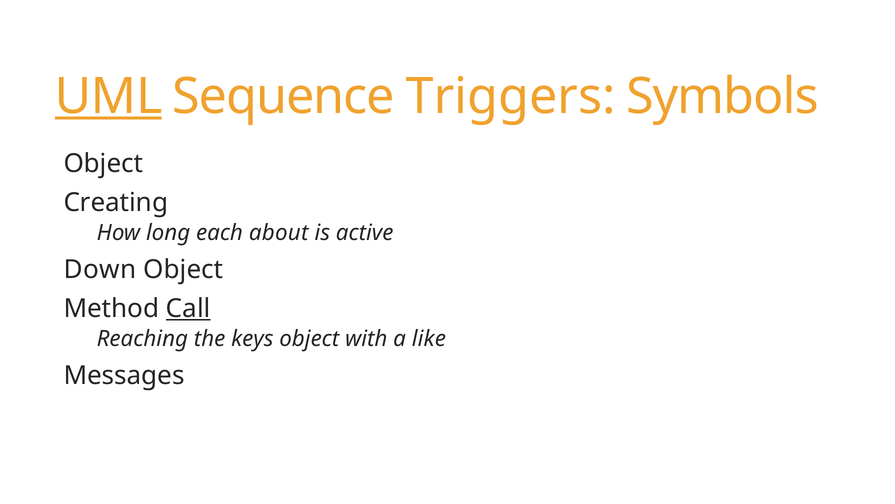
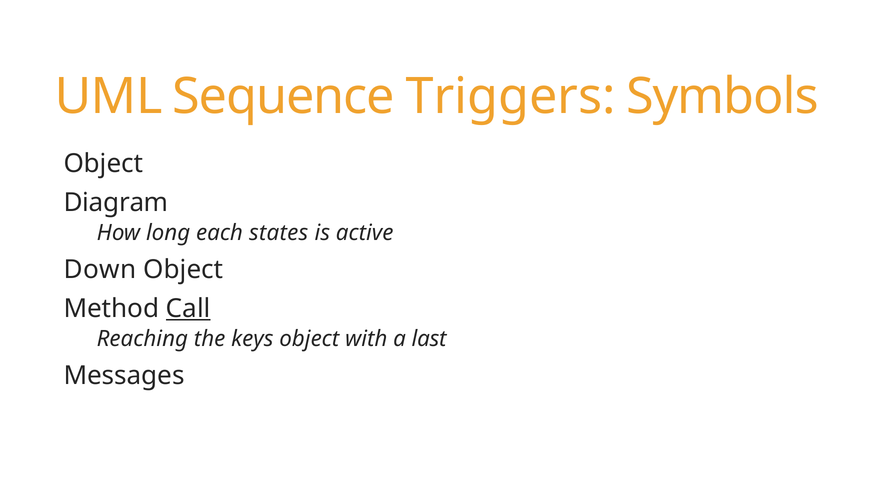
UML underline: present -> none (109, 96)
Creating: Creating -> Diagram (116, 202)
about: about -> states (279, 233)
like: like -> last (429, 339)
